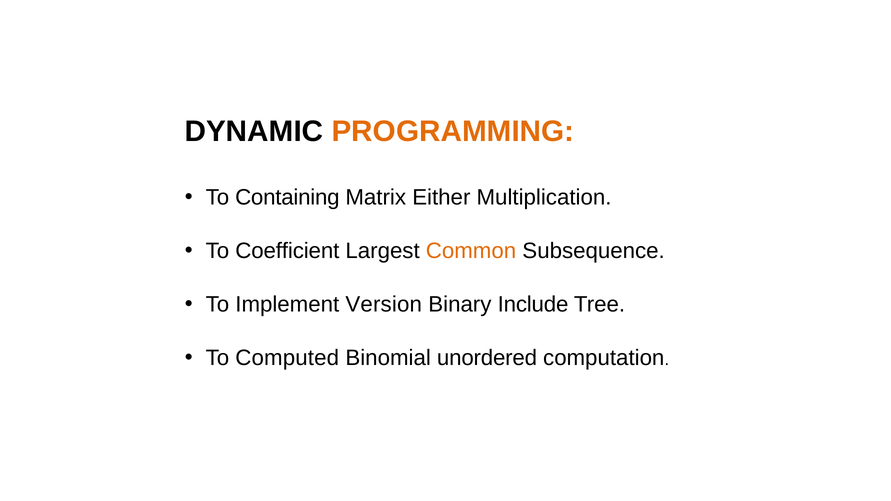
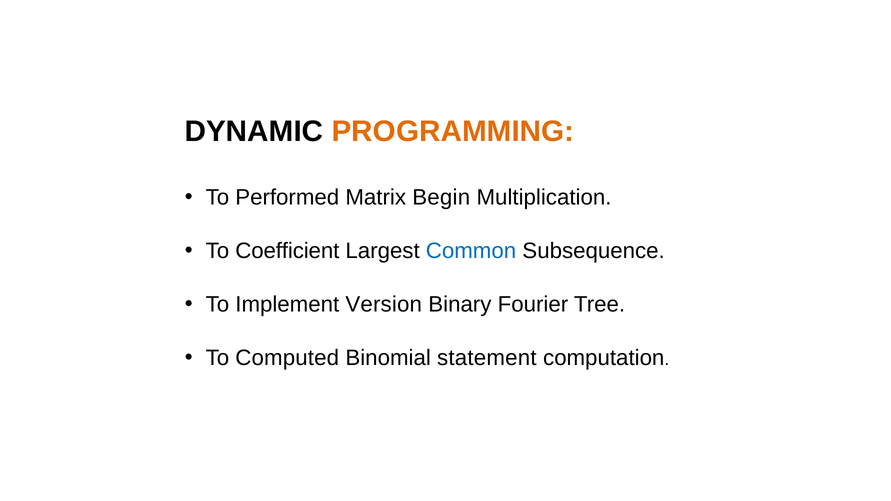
Containing: Containing -> Performed (287, 198)
Either: Either -> Begin (441, 198)
Common colour: orange -> blue (471, 251)
Include: Include -> Fourier (533, 305)
unordered: unordered -> statement (487, 358)
